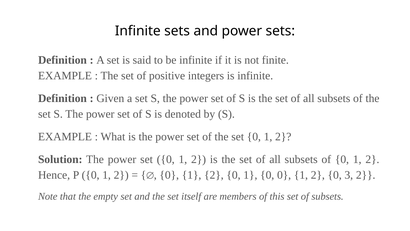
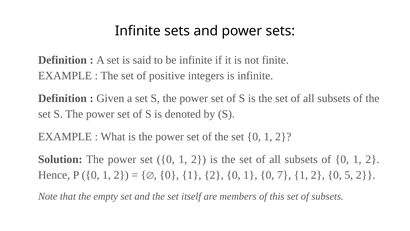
0 0: 0 -> 7 (284, 175)
3: 3 -> 5 (349, 175)
